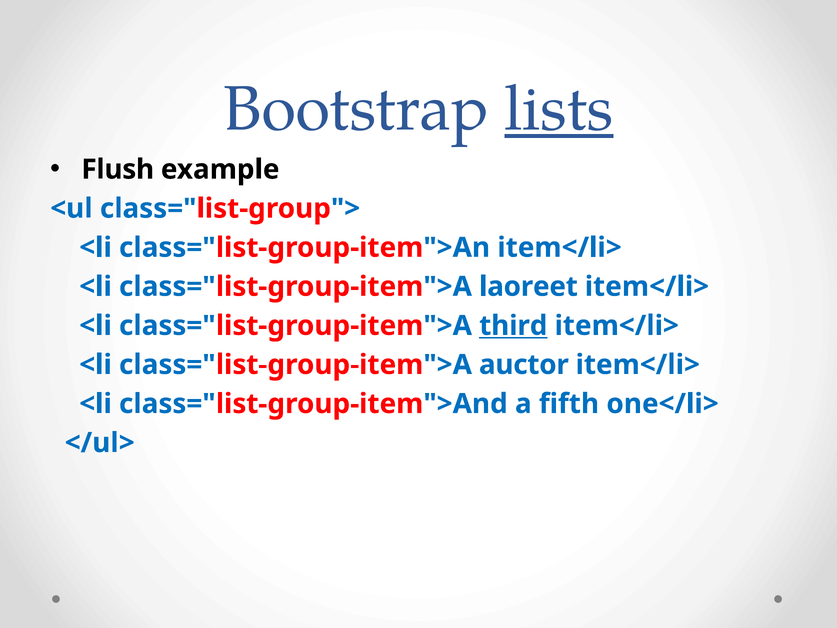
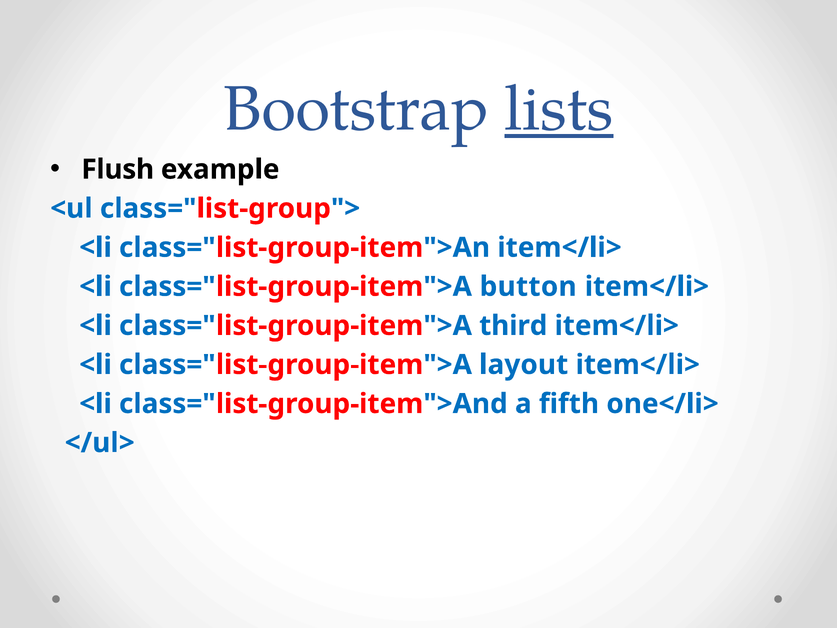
laoreet: laoreet -> button (528, 287)
third underline: present -> none (513, 326)
auctor: auctor -> layout (524, 365)
